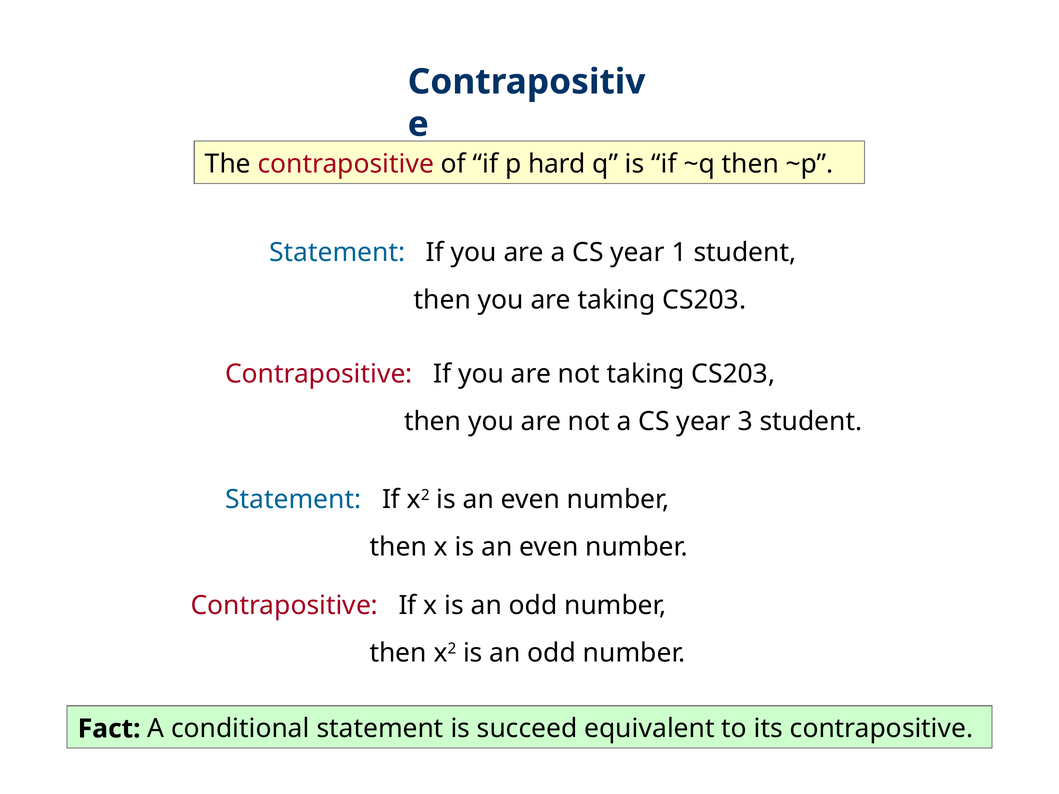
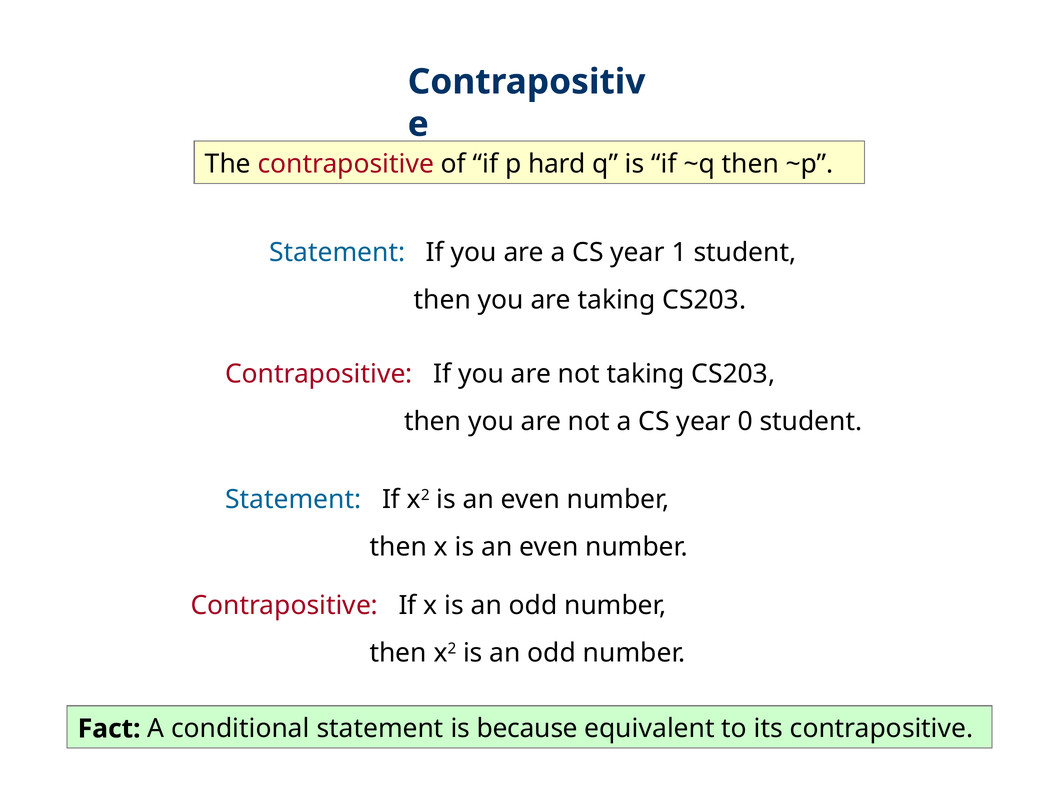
3: 3 -> 0 (745, 422)
succeed: succeed -> because (527, 729)
